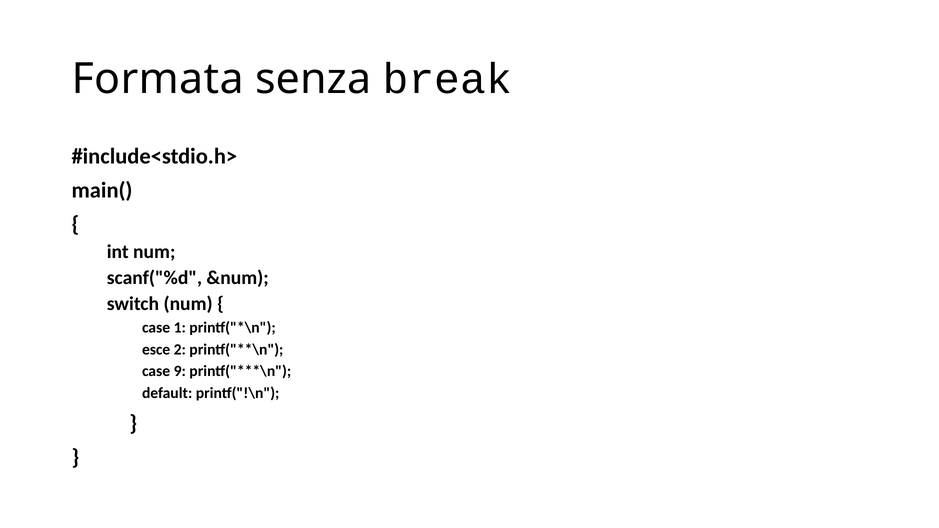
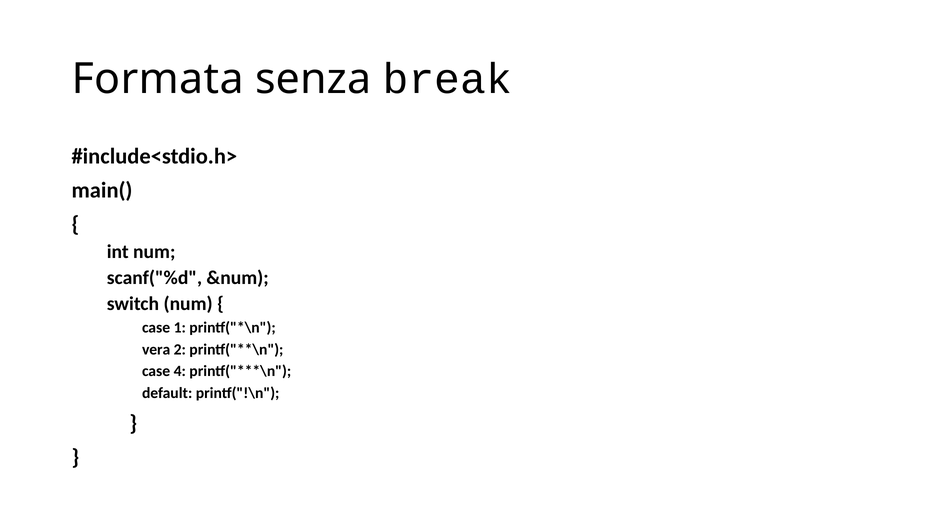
esce: esce -> vera (156, 350)
9: 9 -> 4 (180, 371)
